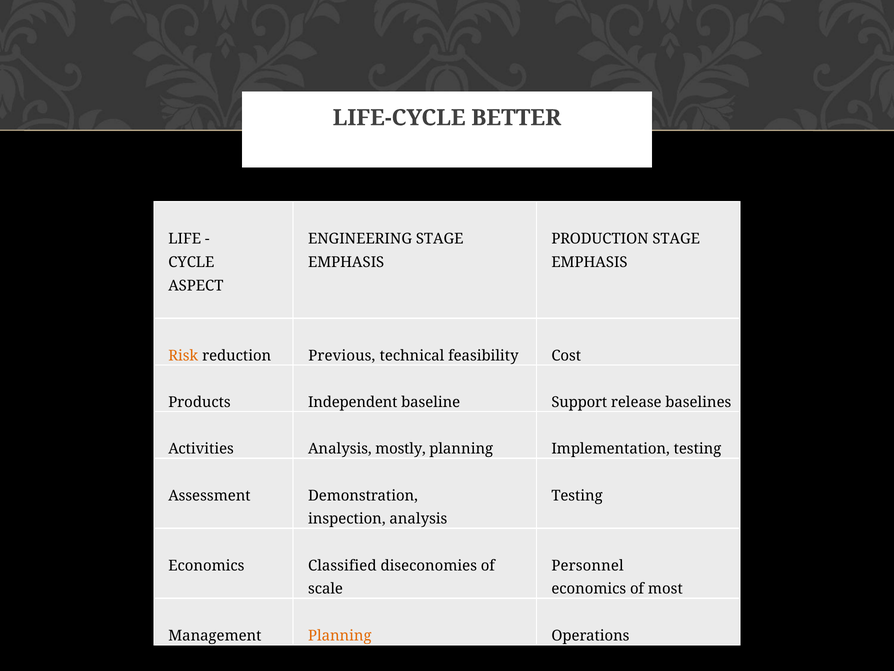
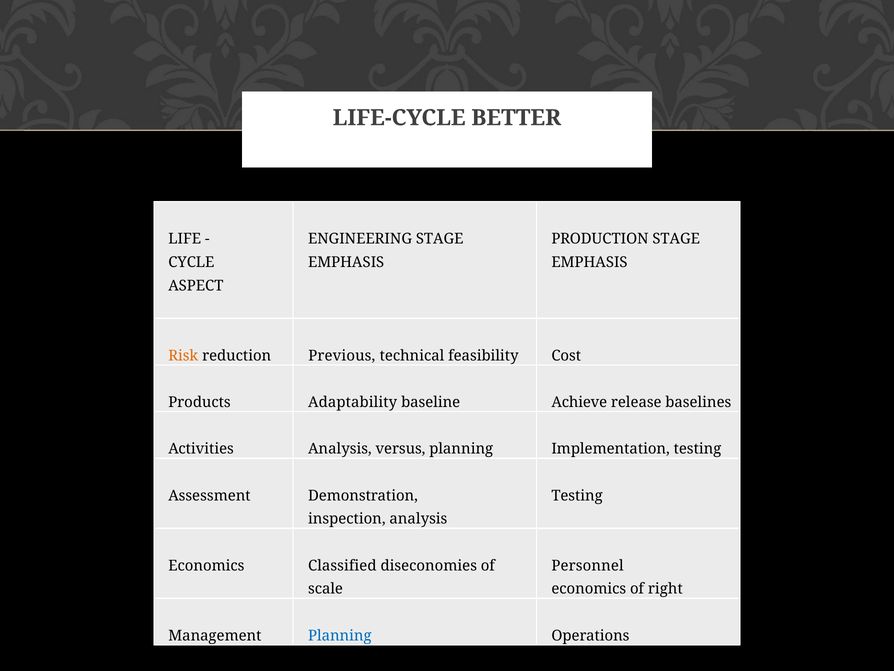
Independent: Independent -> Adaptability (353, 402)
Support: Support -> Achieve (579, 402)
mostly: mostly -> versus (400, 449)
most: most -> right (665, 589)
Planning colour: orange -> blue (340, 635)
